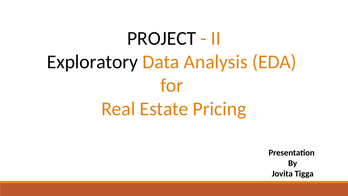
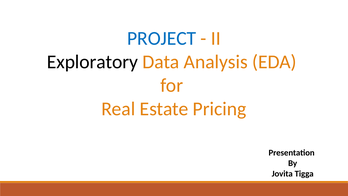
PROJECT colour: black -> blue (162, 38)
